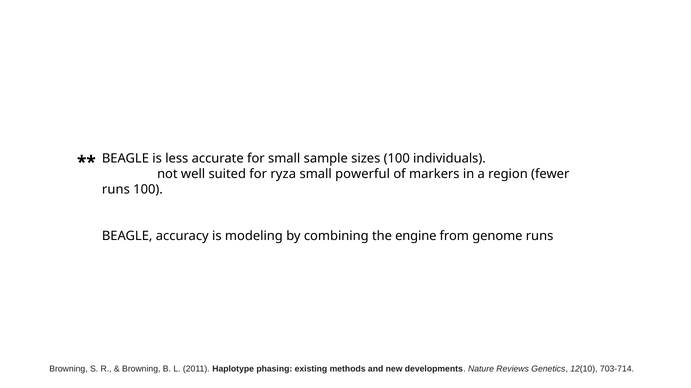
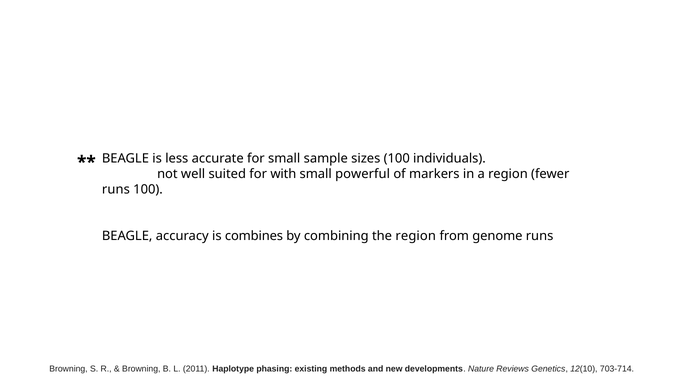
ryza: ryza -> with (283, 174)
modeling: modeling -> combines (254, 236)
the engine: engine -> region (416, 236)
